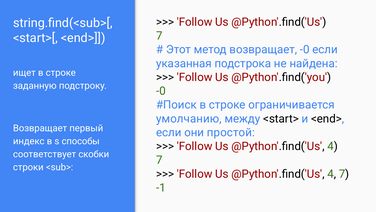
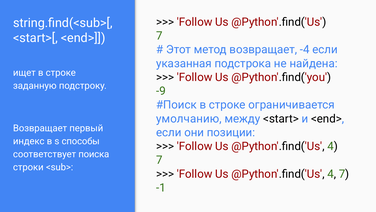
возвращает -0: -0 -> -4 (305, 50)
-0: -0 -> -9 (161, 91)
простой: простой -> позиции (231, 132)
скобки: скобки -> поиска (94, 154)
